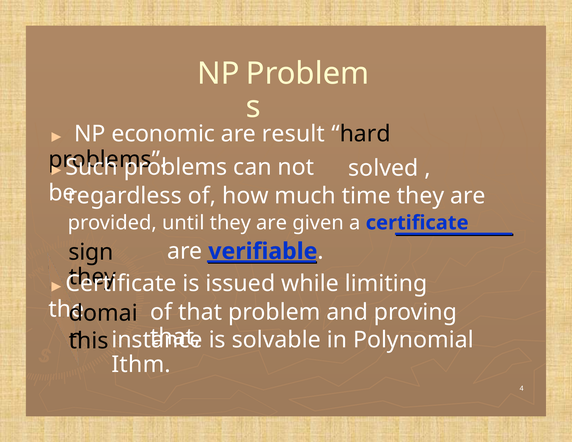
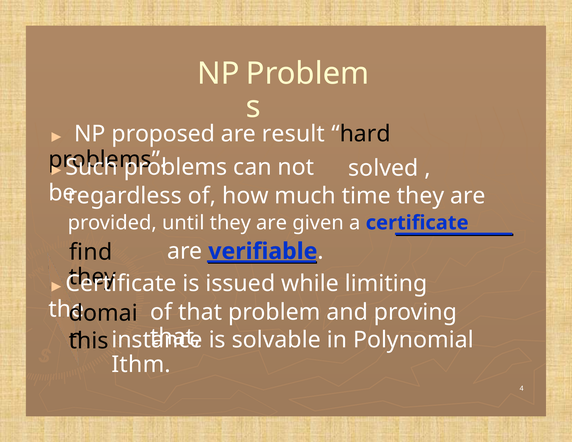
economic: economic -> proposed (163, 134)
sign: sign -> find (91, 252)
